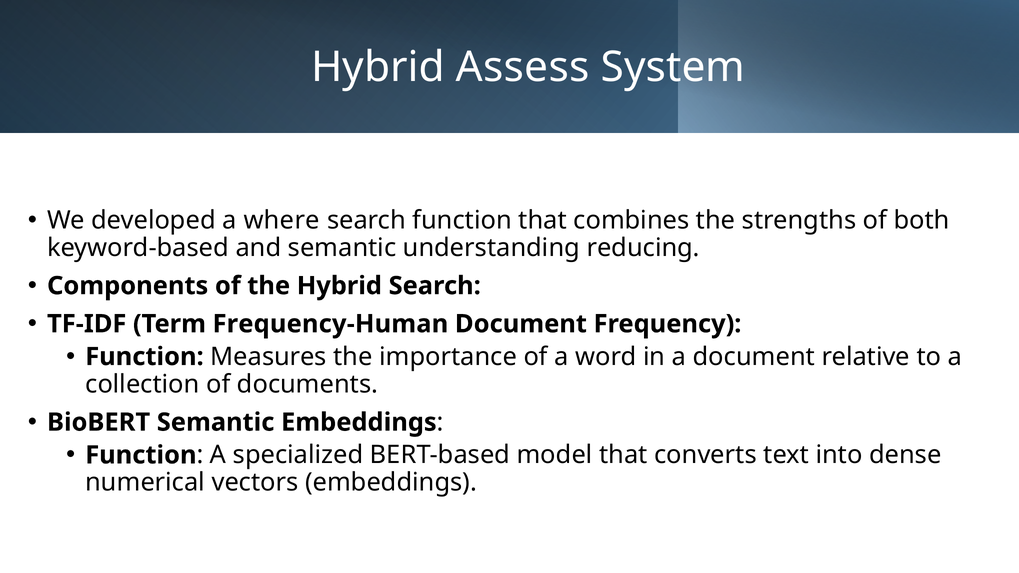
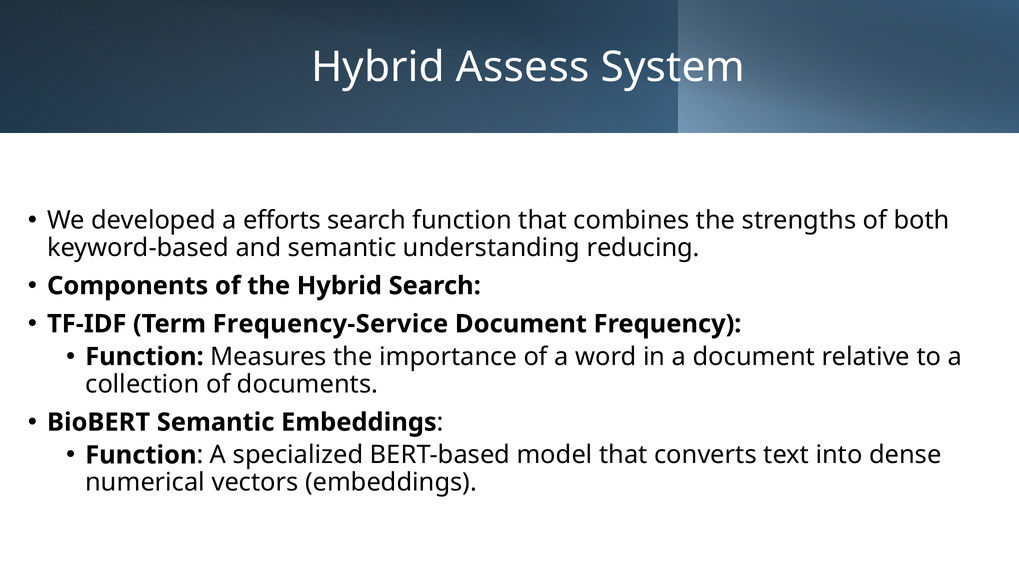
where: where -> efforts (282, 220)
Frequency-Human: Frequency-Human -> Frequency-Service (330, 324)
